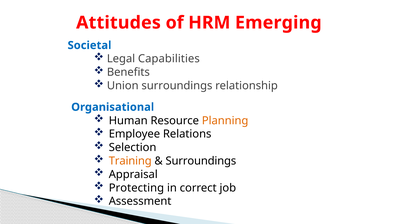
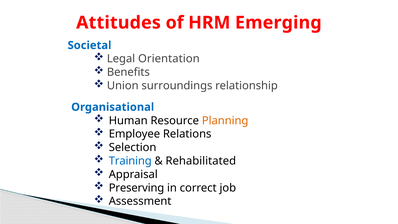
Capabilities: Capabilities -> Orientation (169, 59)
Training colour: orange -> blue (130, 161)
Surroundings: Surroundings -> Rehabilitated (201, 161)
Protecting: Protecting -> Preserving (136, 188)
